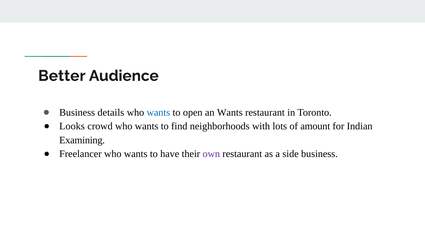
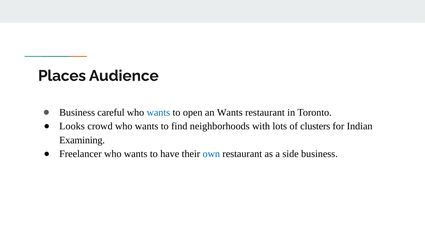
Better: Better -> Places (62, 76)
details: details -> careful (111, 113)
amount: amount -> clusters (315, 126)
own colour: purple -> blue (211, 154)
